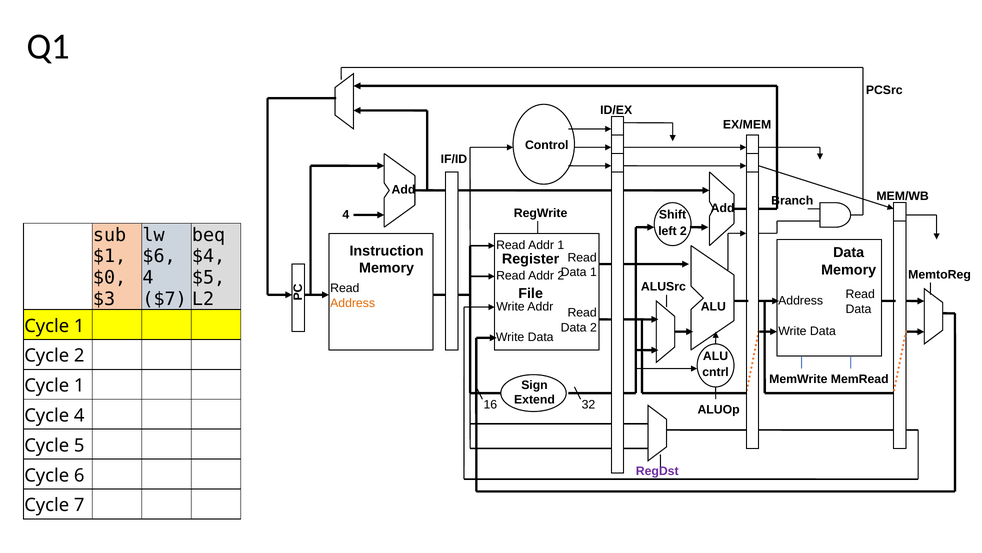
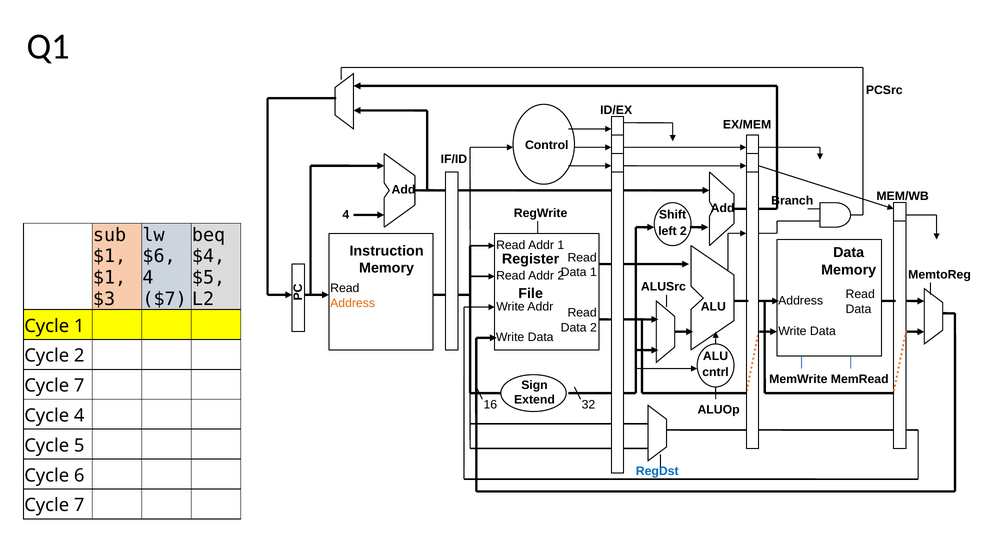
$0: $0 -> $1 (110, 277)
1: 1 -> 7 (79, 385)
RegDst colour: purple -> blue (657, 471)
